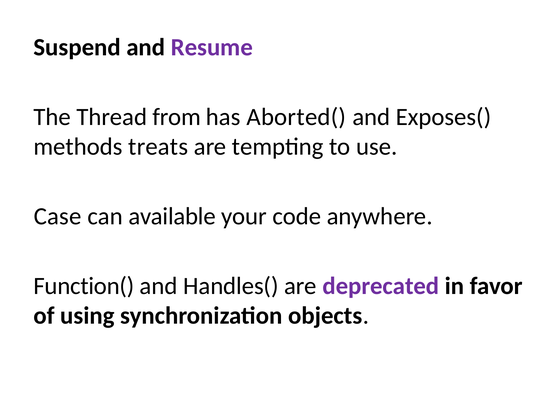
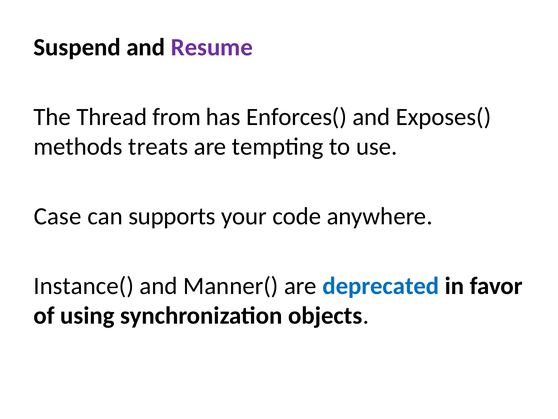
Aborted(: Aborted( -> Enforces( (297, 117)
available: available -> supports (172, 216)
Function(: Function( -> Instance( (84, 285)
Handles(: Handles( -> Manner( (231, 285)
deprecated colour: purple -> blue (381, 285)
